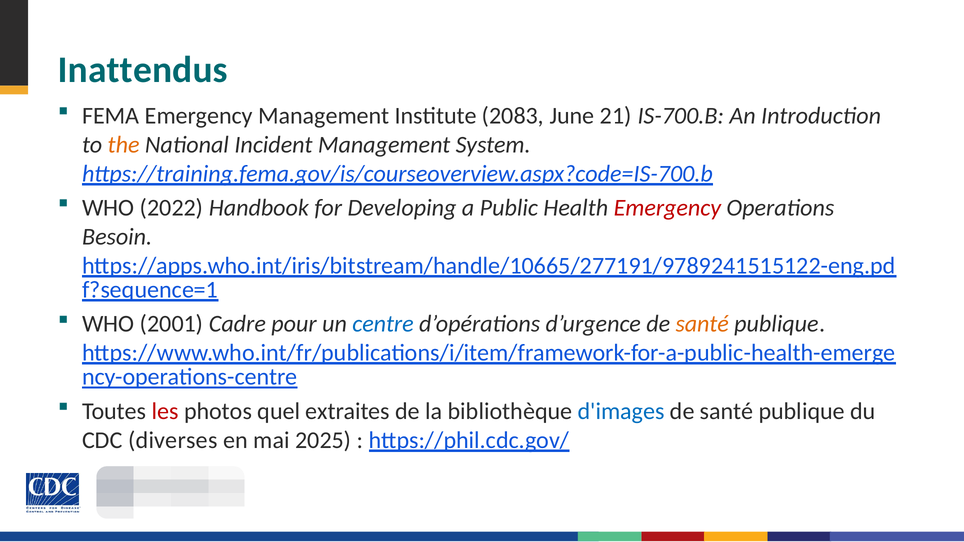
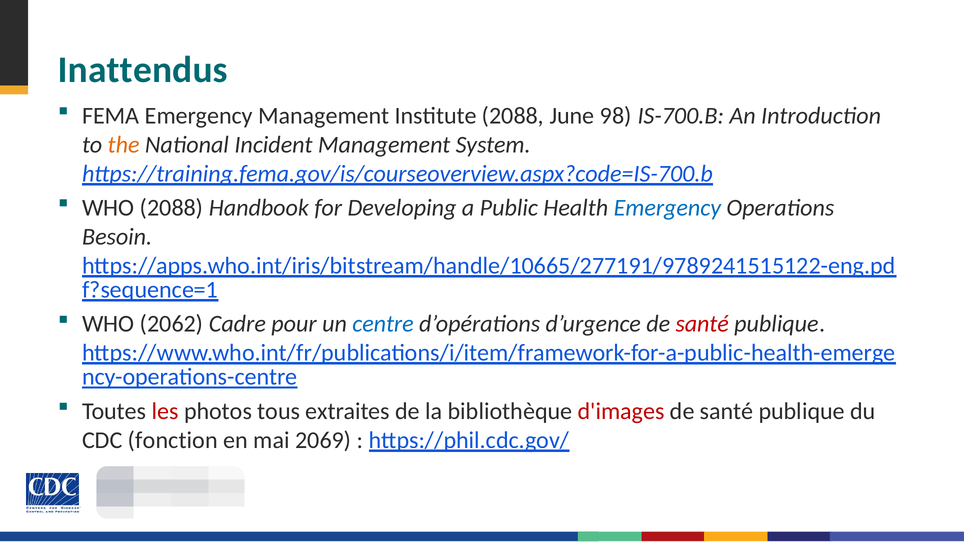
Institute 2083: 2083 -> 2088 (513, 116)
21: 21 -> 98 (616, 116)
WHO 2022: 2022 -> 2088 (172, 208)
Emergency colour: red -> blue (667, 208)
2001: 2001 -> 2062 (172, 324)
santé colour: orange -> red (702, 324)
quel: quel -> tous (279, 411)
d'images colour: blue -> red (621, 411)
diverses: diverses -> fonction (173, 440)
2025: 2025 -> 2069 (323, 440)
